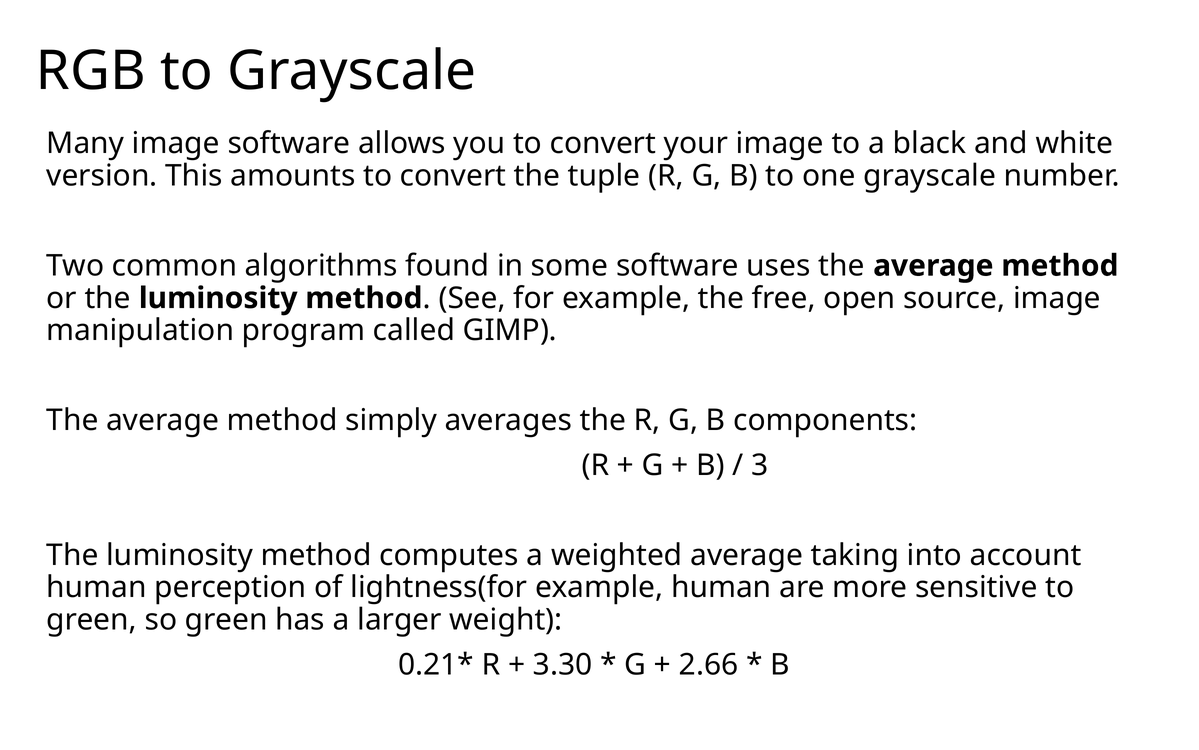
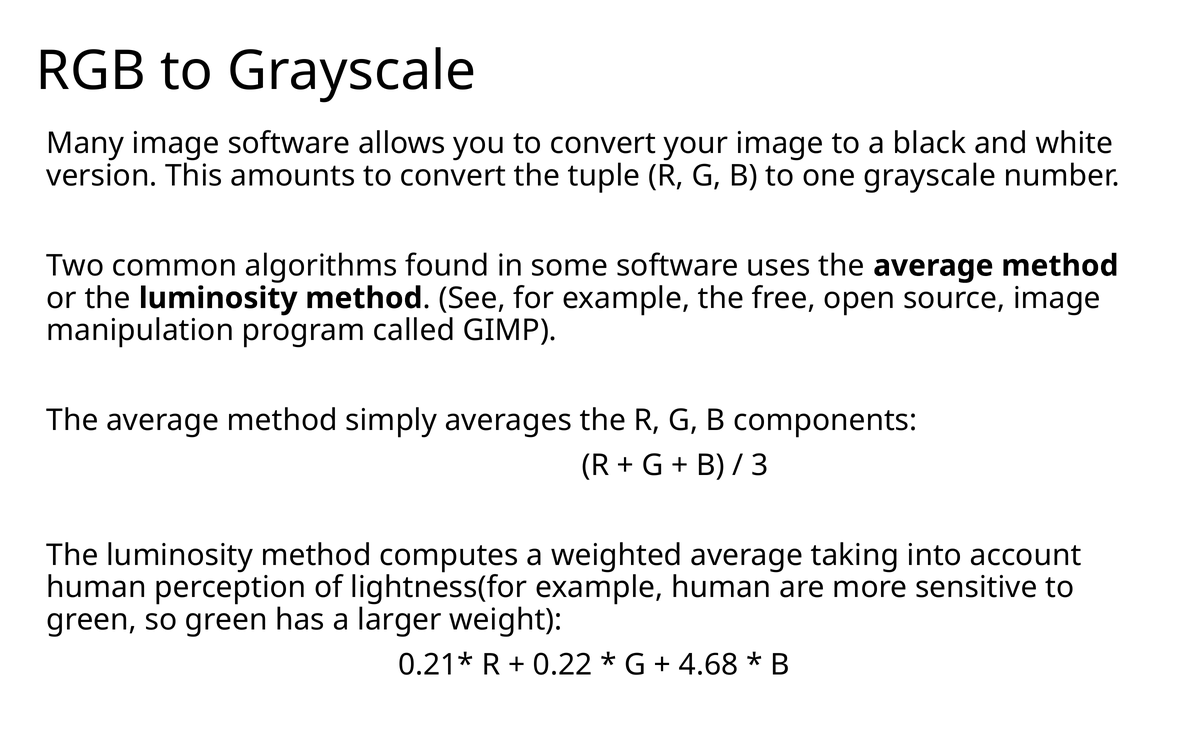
3.30: 3.30 -> 0.22 (563, 664)
2.66: 2.66 -> 4.68 (709, 664)
